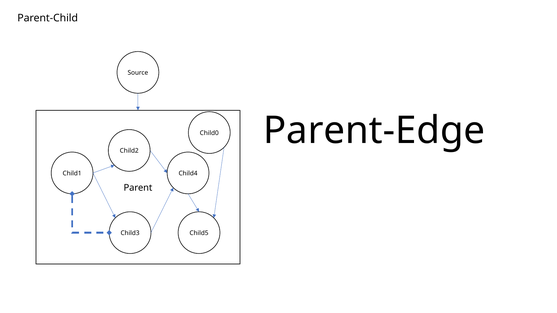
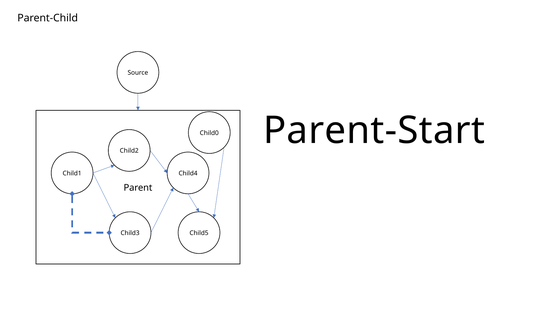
Parent-Edge: Parent-Edge -> Parent-Start (374, 131)
